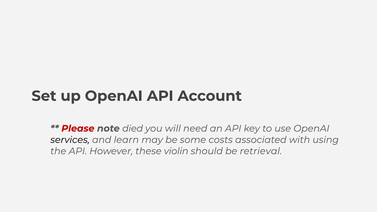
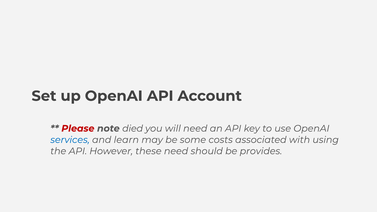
services colour: black -> blue (70, 140)
these violin: violin -> need (176, 151)
retrieval: retrieval -> provides (261, 151)
